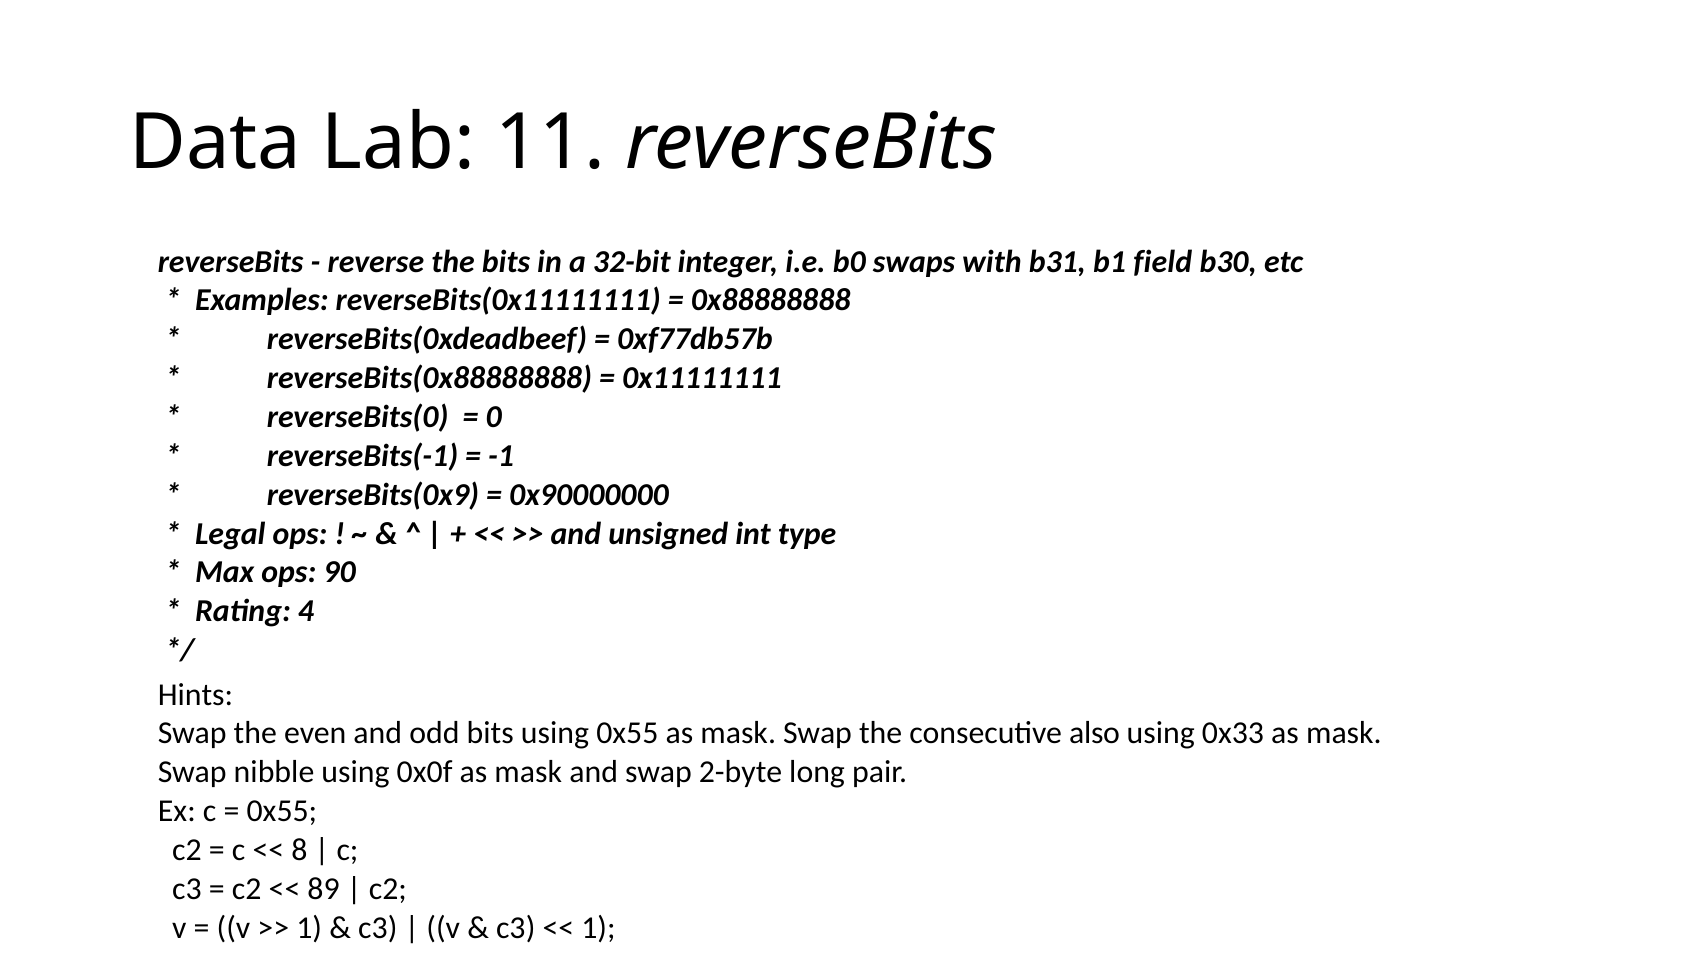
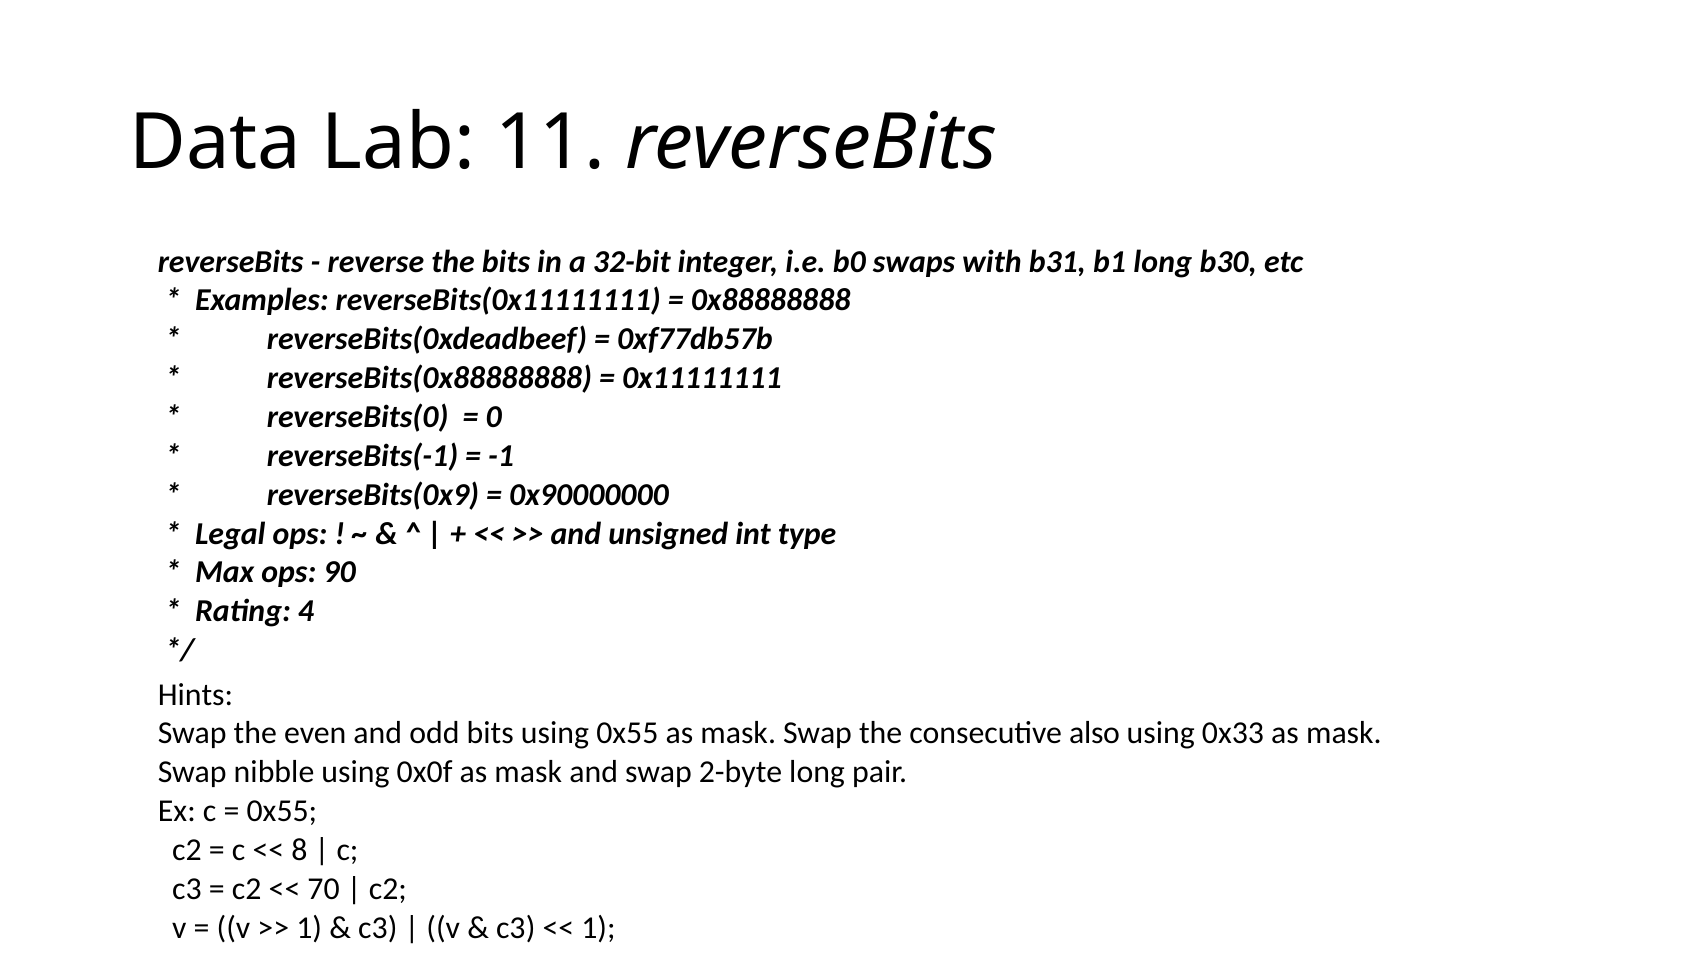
b1 field: field -> long (1163, 262)
89: 89 -> 70 (324, 889)
